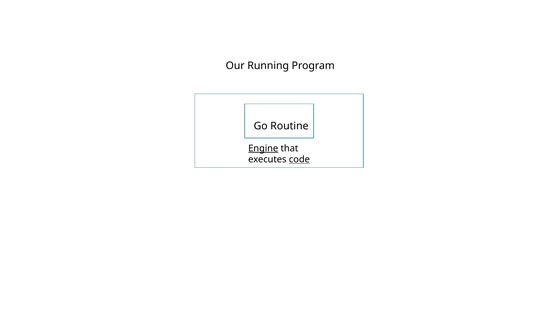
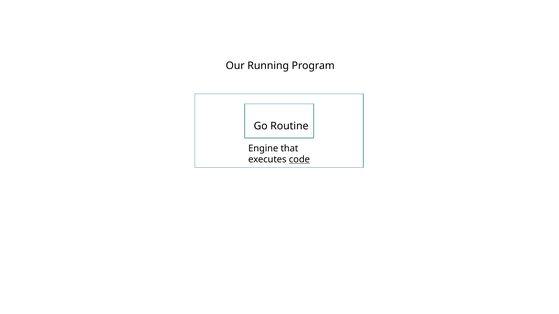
Engine underline: present -> none (263, 149)
